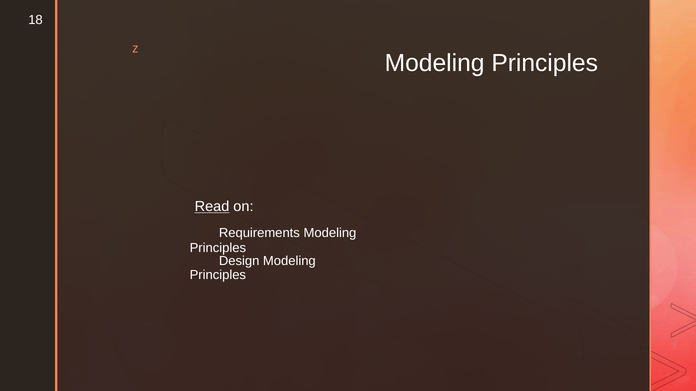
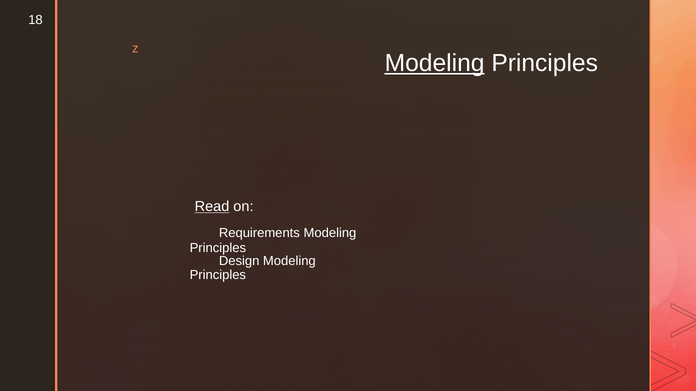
Modeling underline: none -> present (435, 63)
